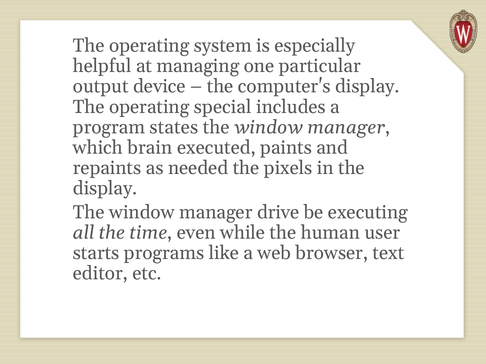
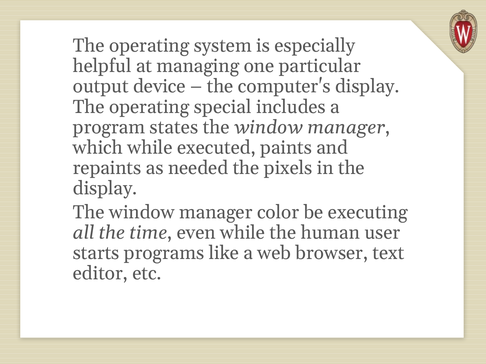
which brain: brain -> while (150, 148)
drive: drive -> color (278, 212)
